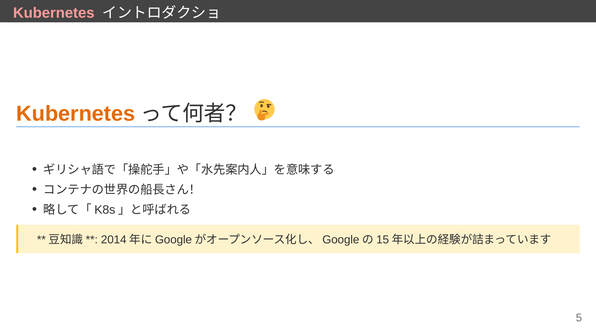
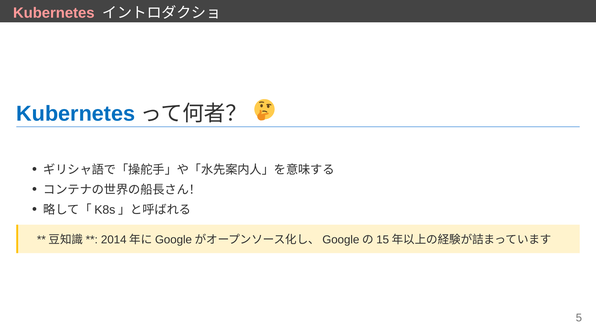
Kubernetes colour: orange -> blue (76, 114)
